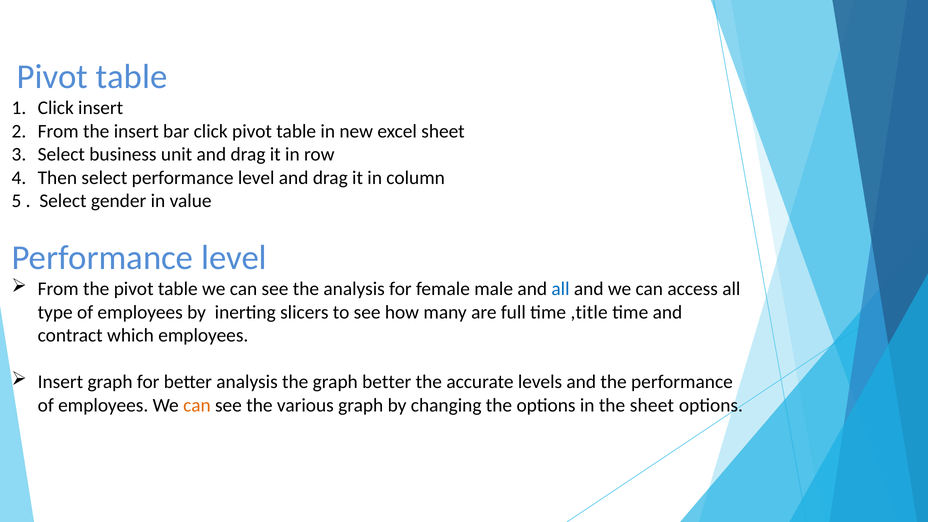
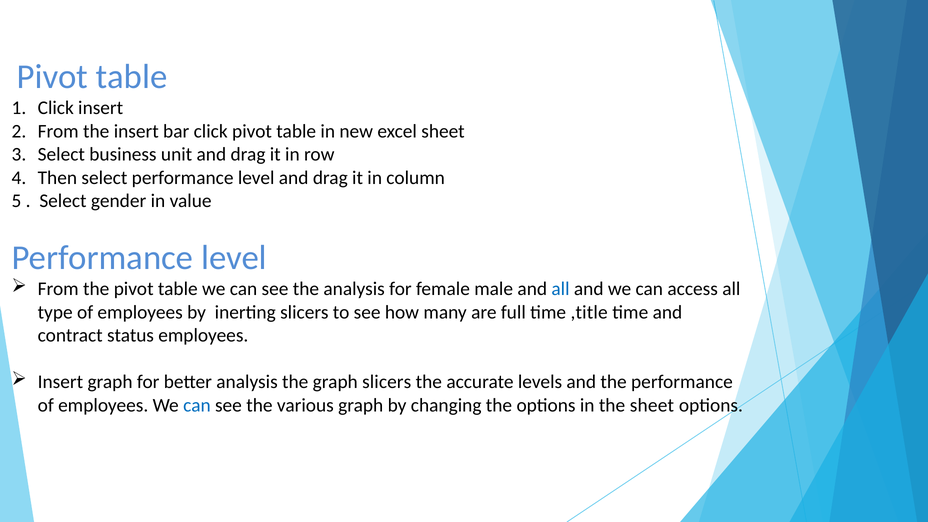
which: which -> status (130, 336)
graph better: better -> slicers (387, 382)
can colour: orange -> blue (197, 405)
